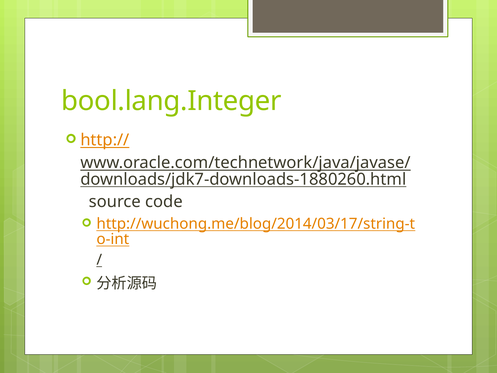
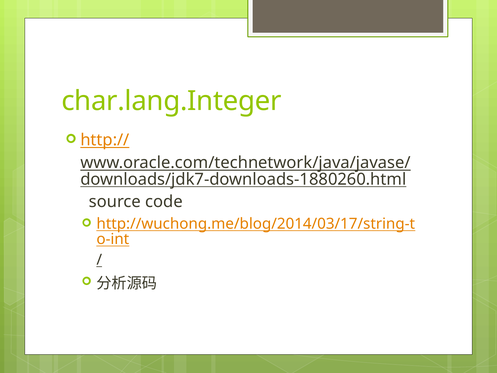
bool.lang.Integer: bool.lang.Integer -> char.lang.Integer (171, 101)
